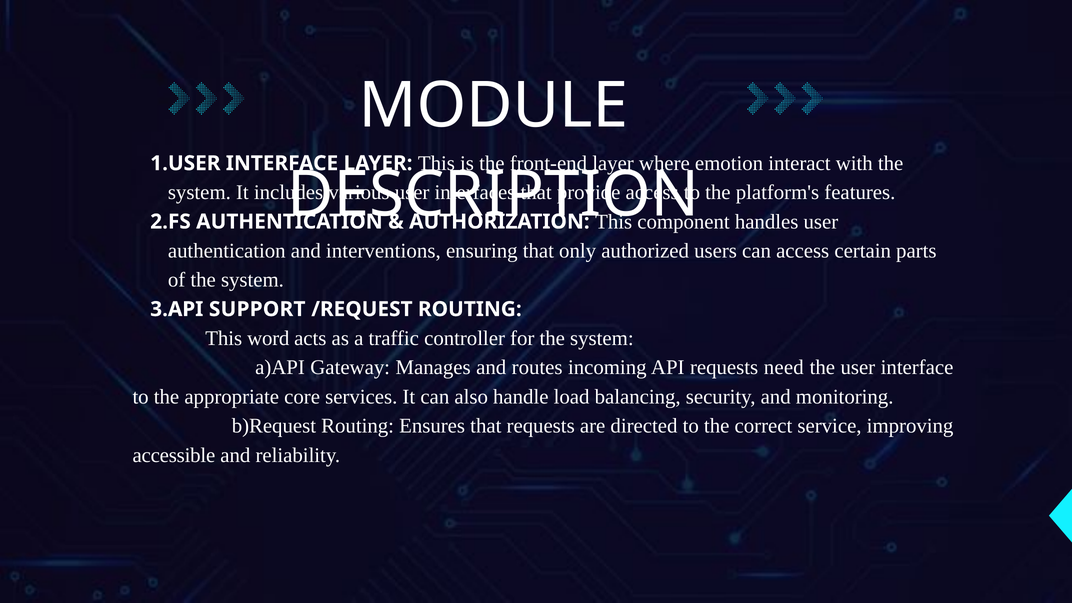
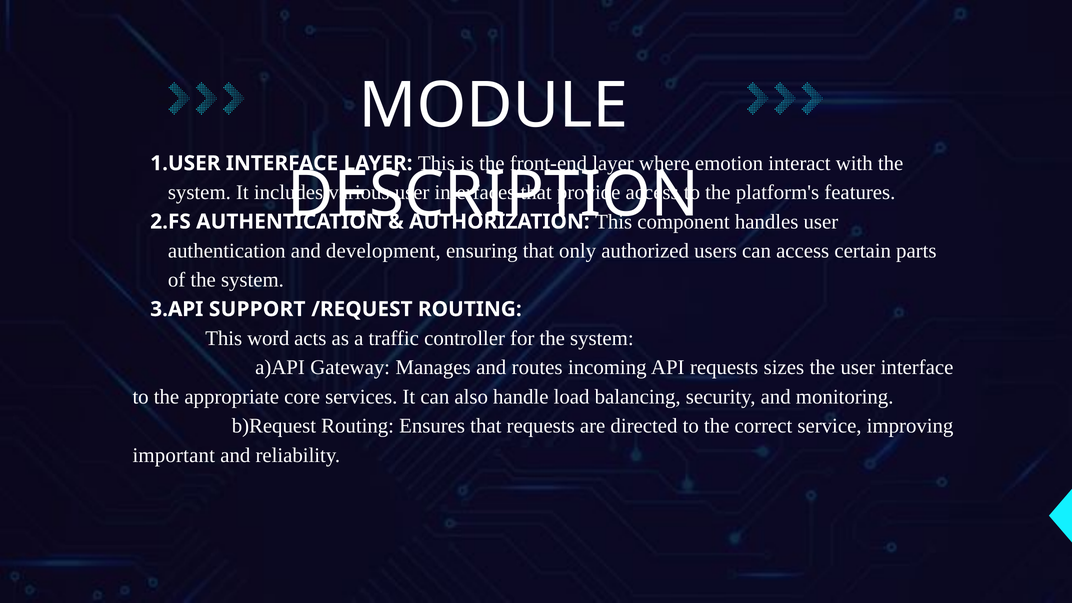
interventions: interventions -> development (383, 251)
need: need -> sizes (784, 368)
accessible: accessible -> important (174, 455)
